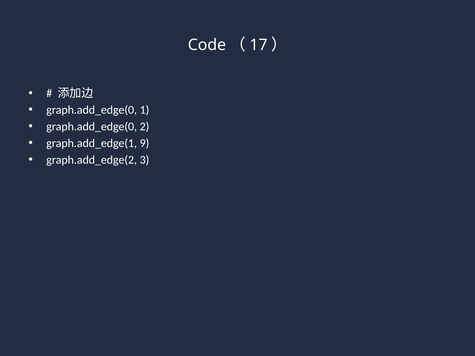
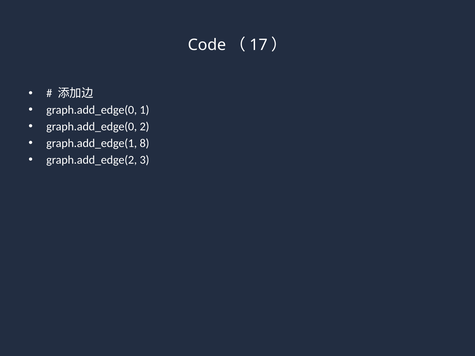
9: 9 -> 8 (144, 143)
